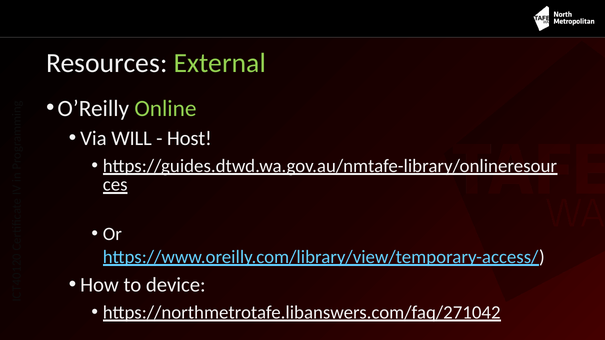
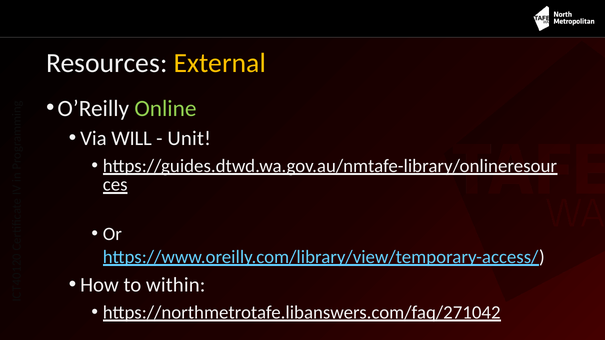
External colour: light green -> yellow (220, 63)
Host: Host -> Unit (189, 139)
device: device -> within (176, 285)
